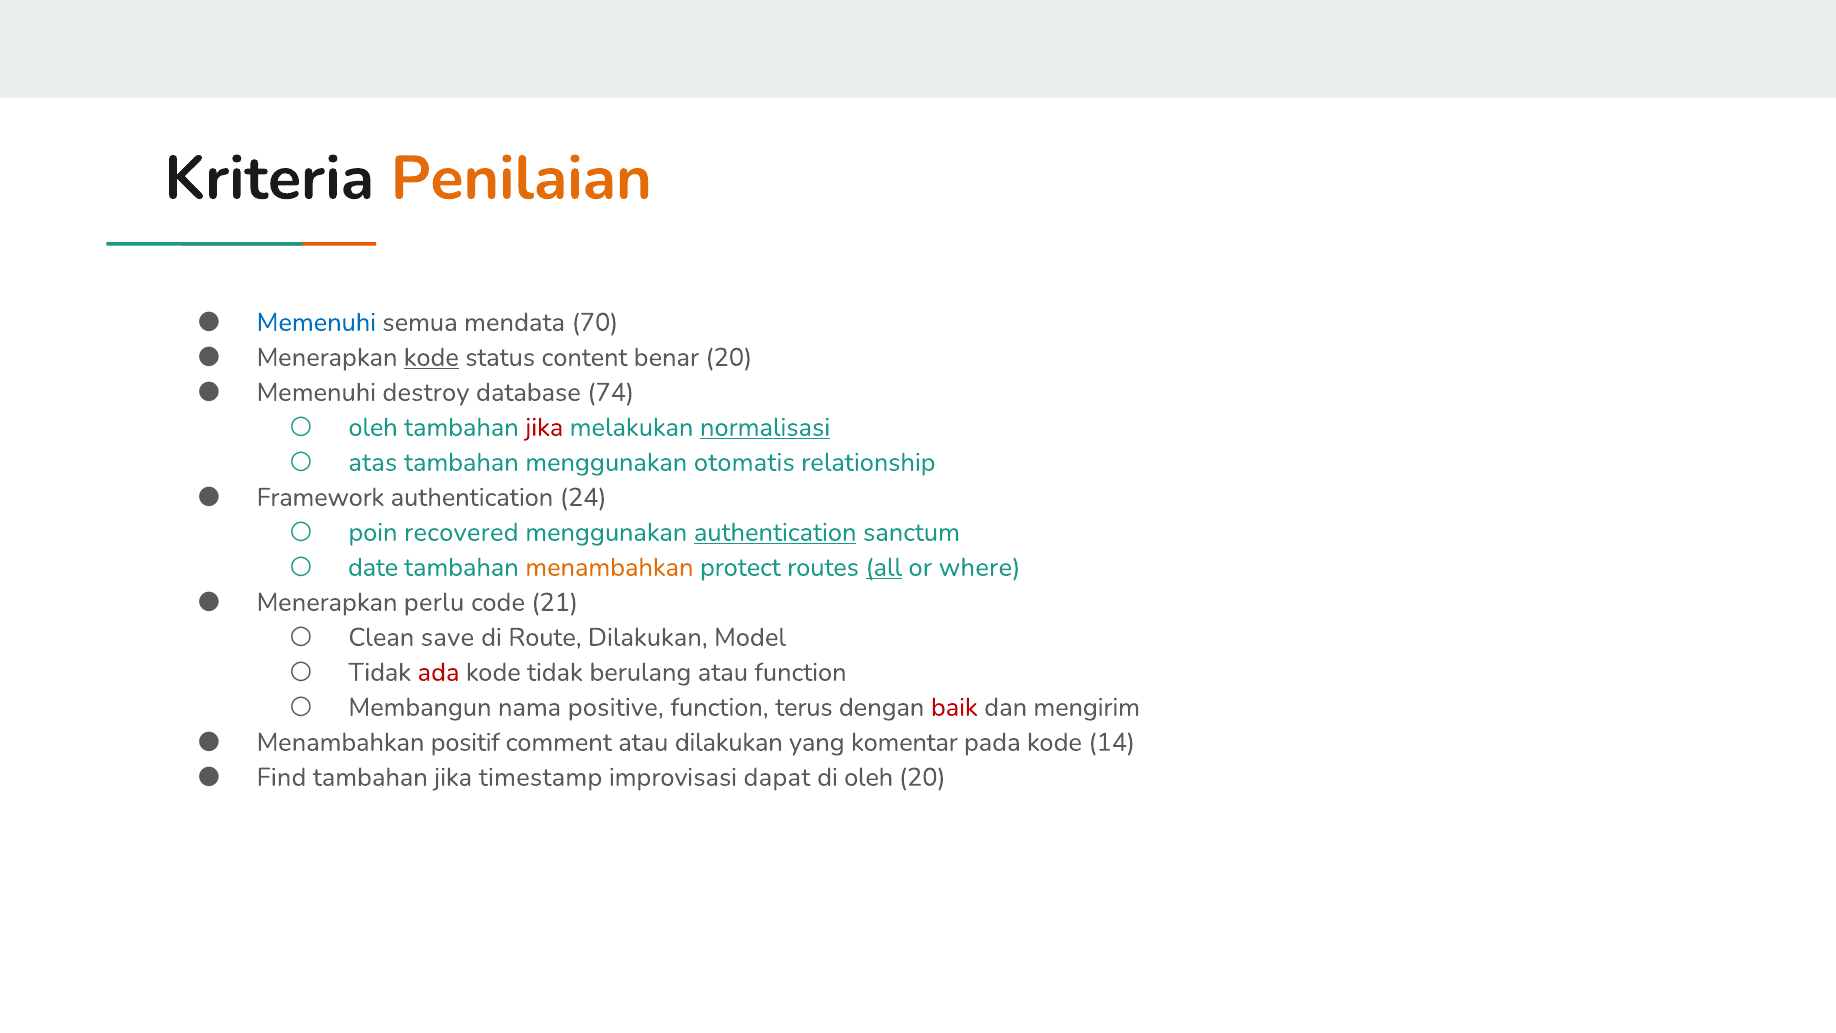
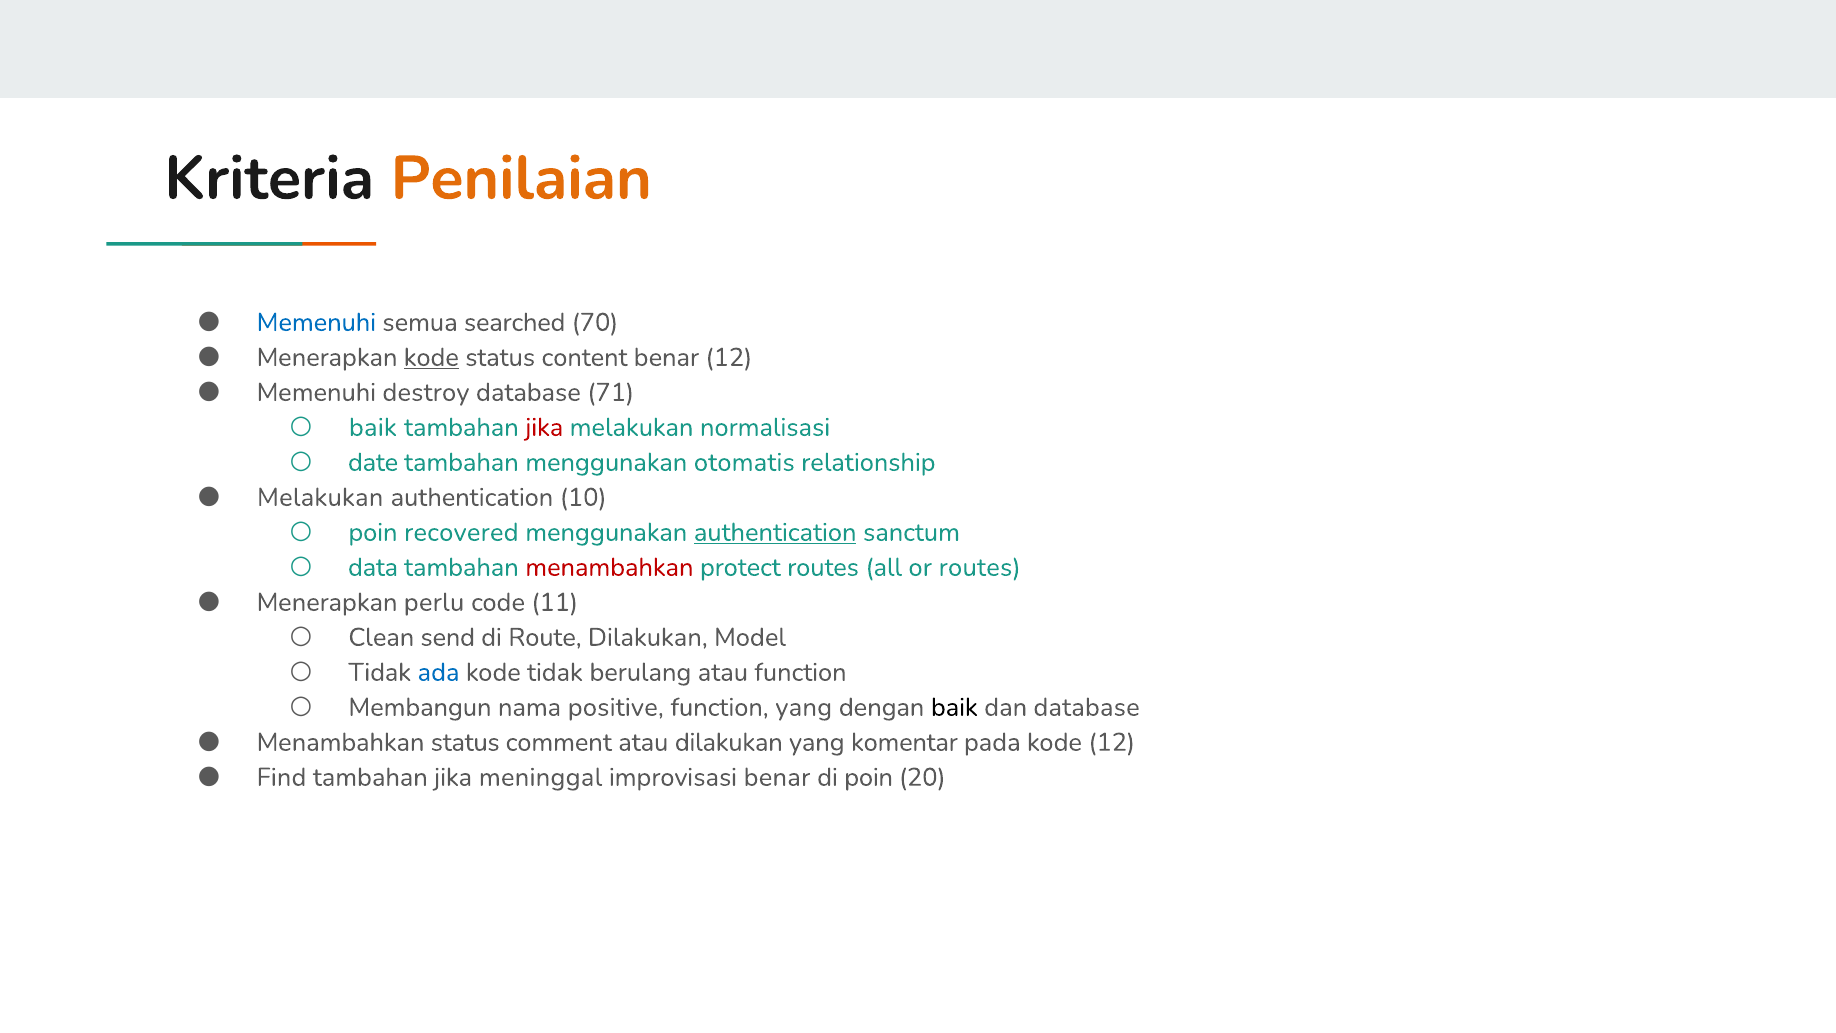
mendata: mendata -> searched (515, 322)
benar 20: 20 -> 12 (729, 357)
74: 74 -> 71 (611, 392)
oleh: oleh -> baik (373, 427)
normalisasi underline: present -> none (765, 427)
atas: atas -> date (373, 462)
Framework: Framework -> Melakukan (320, 497)
24: 24 -> 10 (583, 497)
date: date -> data (373, 567)
menambahkan colour: orange -> red (609, 567)
all underline: present -> none (884, 567)
or where: where -> routes (980, 567)
21: 21 -> 11 (555, 602)
save: save -> send (448, 637)
ada colour: red -> blue (439, 672)
function terus: terus -> yang (804, 707)
baik colour: red -> black (954, 707)
dan mengirim: mengirim -> database (1087, 707)
Menambahkan positif: positif -> status (465, 742)
kode 14: 14 -> 12 (1112, 742)
timestamp: timestamp -> meninggal (541, 777)
improvisasi dapat: dapat -> benar (777, 777)
di oleh: oleh -> poin (869, 777)
